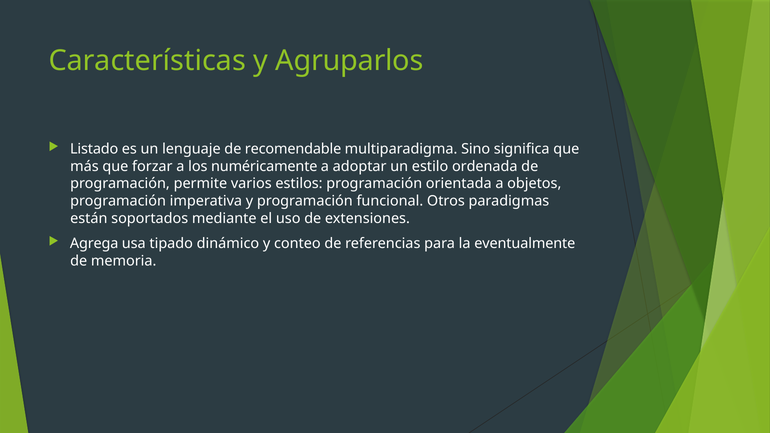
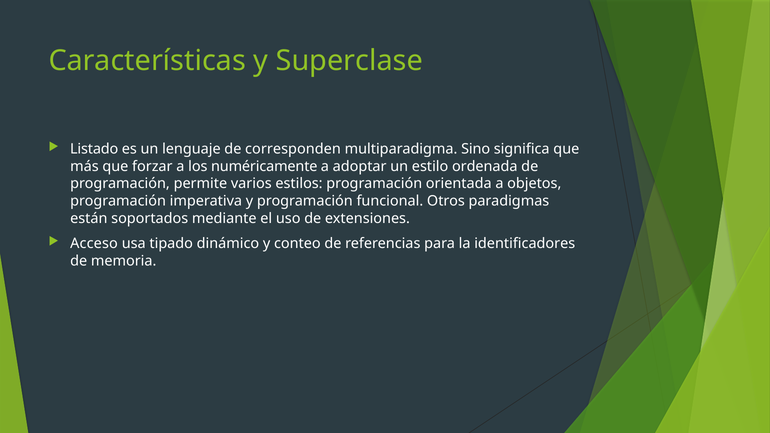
Agruparlos: Agruparlos -> Superclase (349, 61)
recomendable: recomendable -> corresponden (293, 149)
Agrega: Agrega -> Acceso (94, 244)
eventualmente: eventualmente -> identificadores (525, 244)
